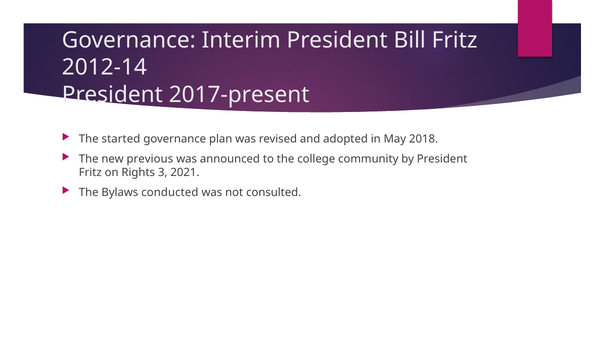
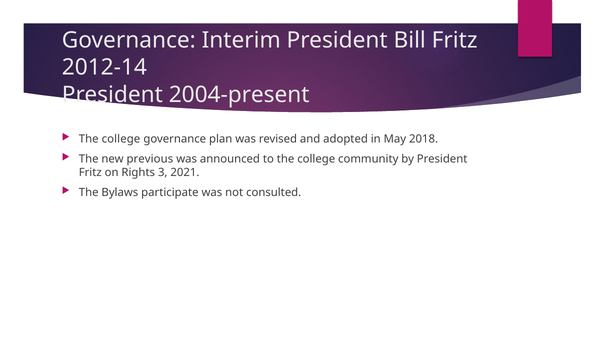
2017-present: 2017-present -> 2004-present (239, 95)
started: started -> college (121, 139)
conducted: conducted -> participate (170, 193)
